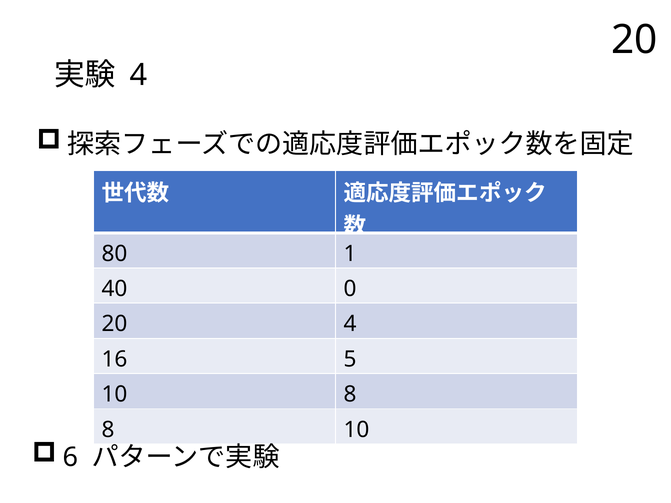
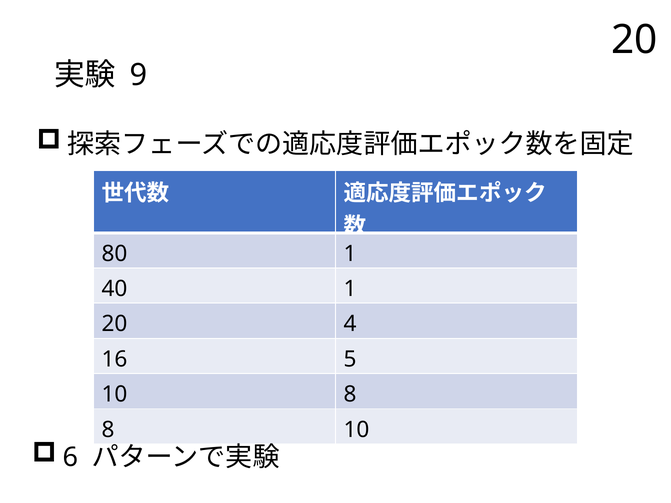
4: 4 -> 9 (139, 75)
40 0: 0 -> 1 (350, 289)
